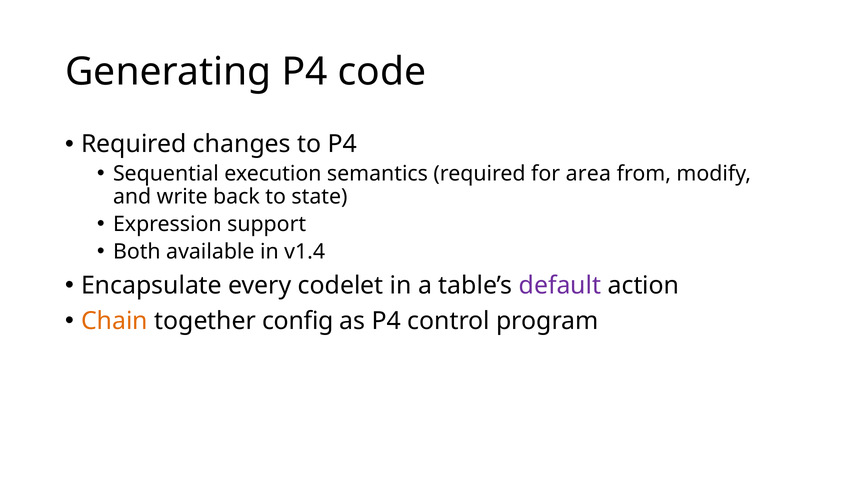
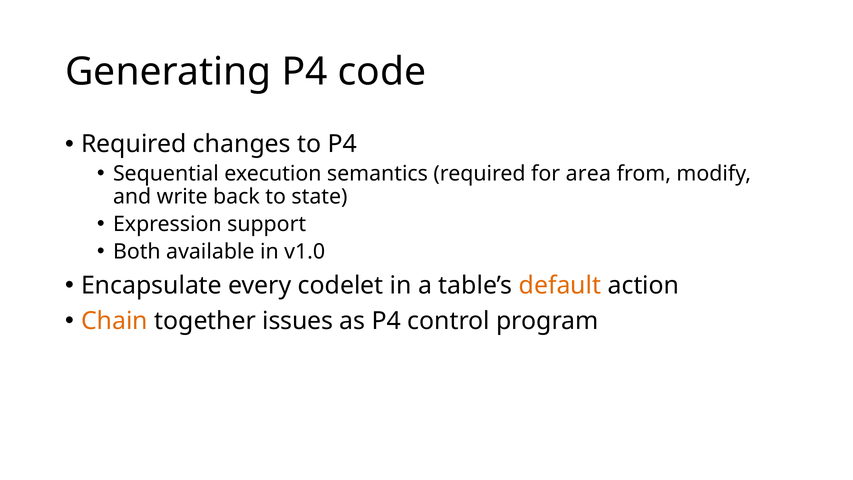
v1.4: v1.4 -> v1.0 (305, 252)
default colour: purple -> orange (560, 285)
config: config -> issues (298, 321)
